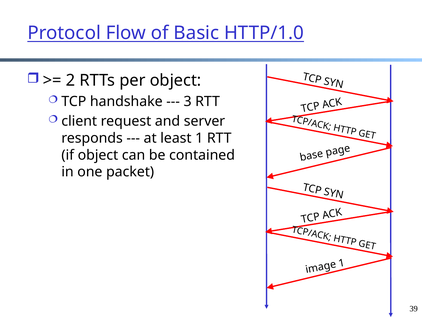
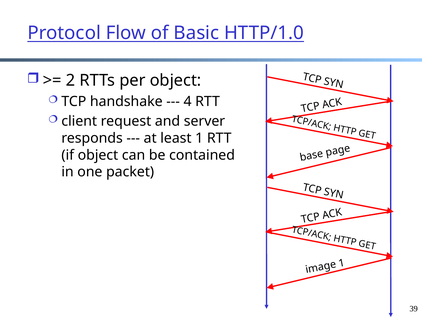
3: 3 -> 4 (188, 101)
